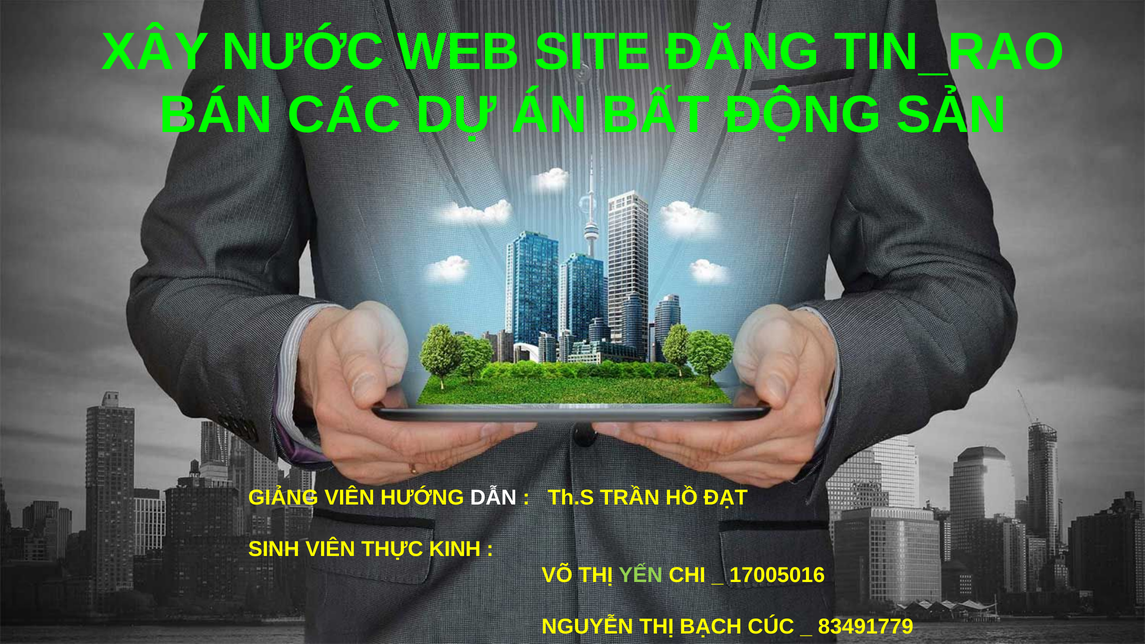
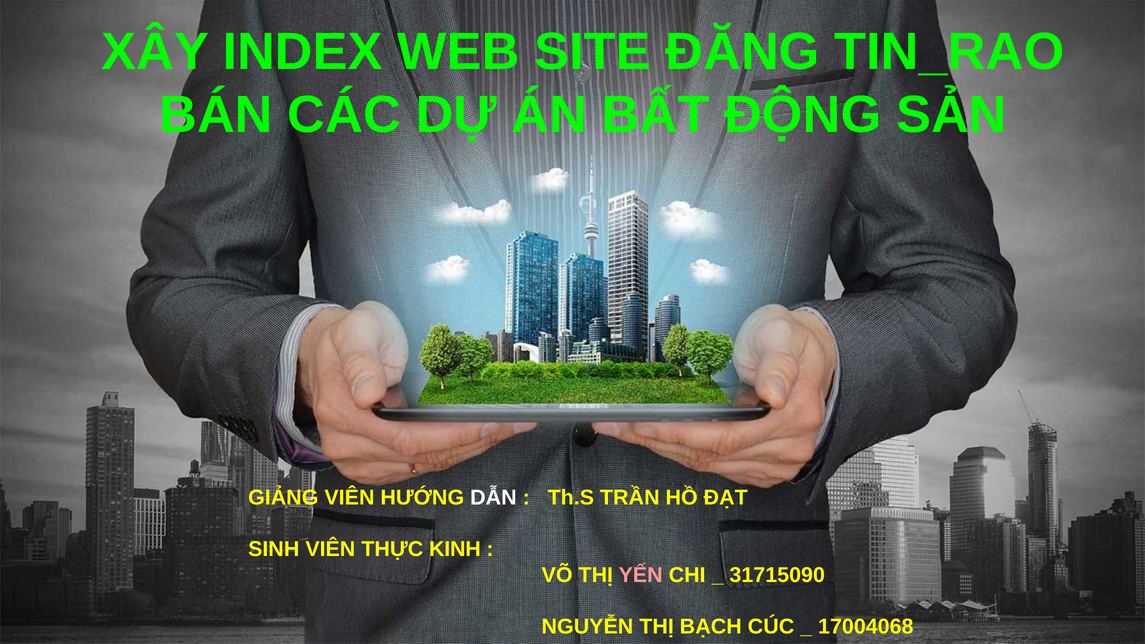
NƯỚC: NƯỚC -> INDEX (303, 52)
YẾN colour: light green -> pink (641, 575)
17005016: 17005016 -> 31715090 (777, 575)
83491779: 83491779 -> 17004068 (866, 627)
